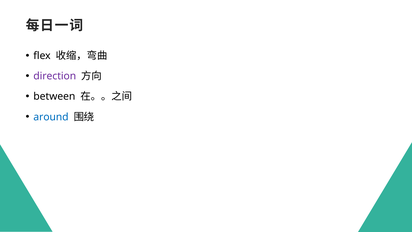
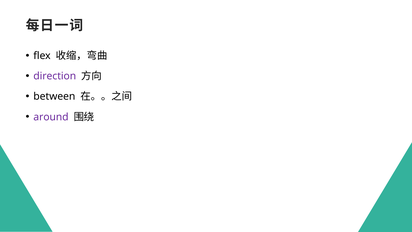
around colour: blue -> purple (51, 117)
